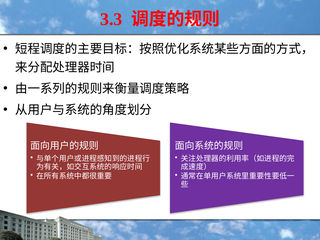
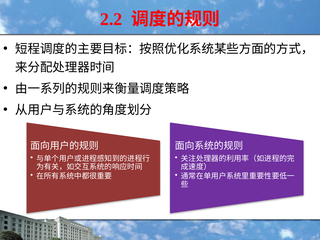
3.3: 3.3 -> 2.2 (111, 19)
